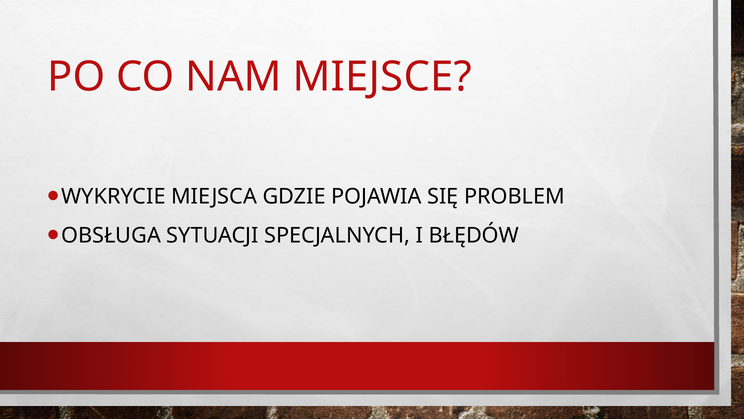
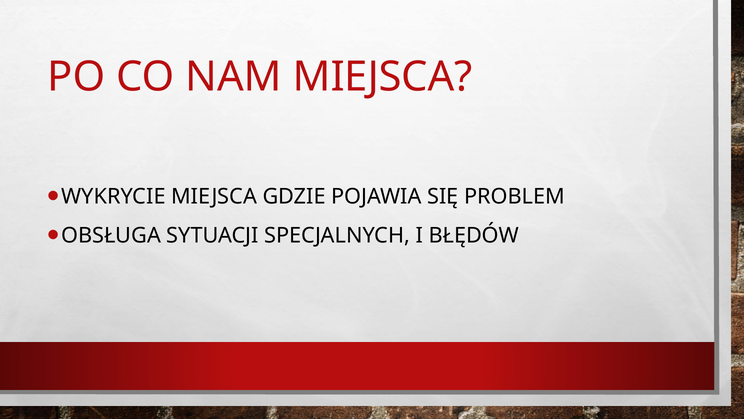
NAM MIEJSCE: MIEJSCE -> MIEJSCA (383, 77)
